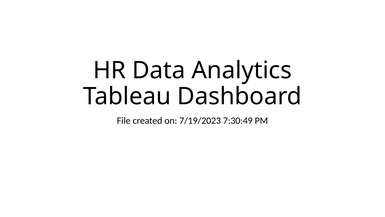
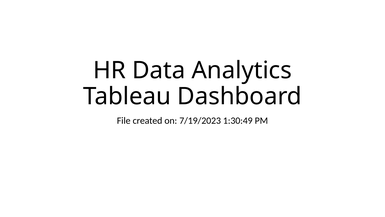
7:30:49: 7:30:49 -> 1:30:49 (238, 120)
